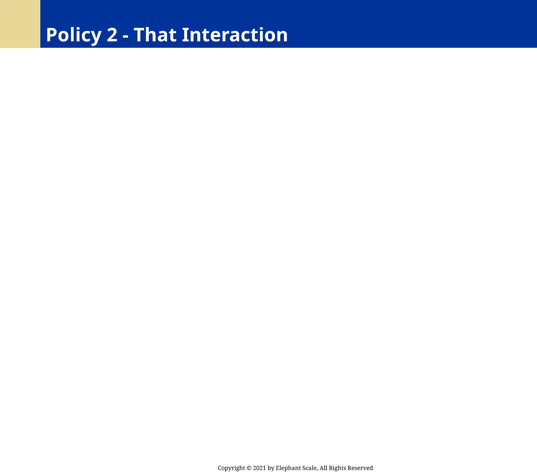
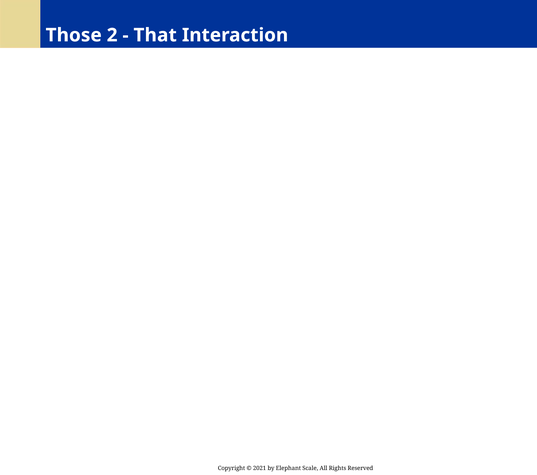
Policy: Policy -> Those (74, 35)
